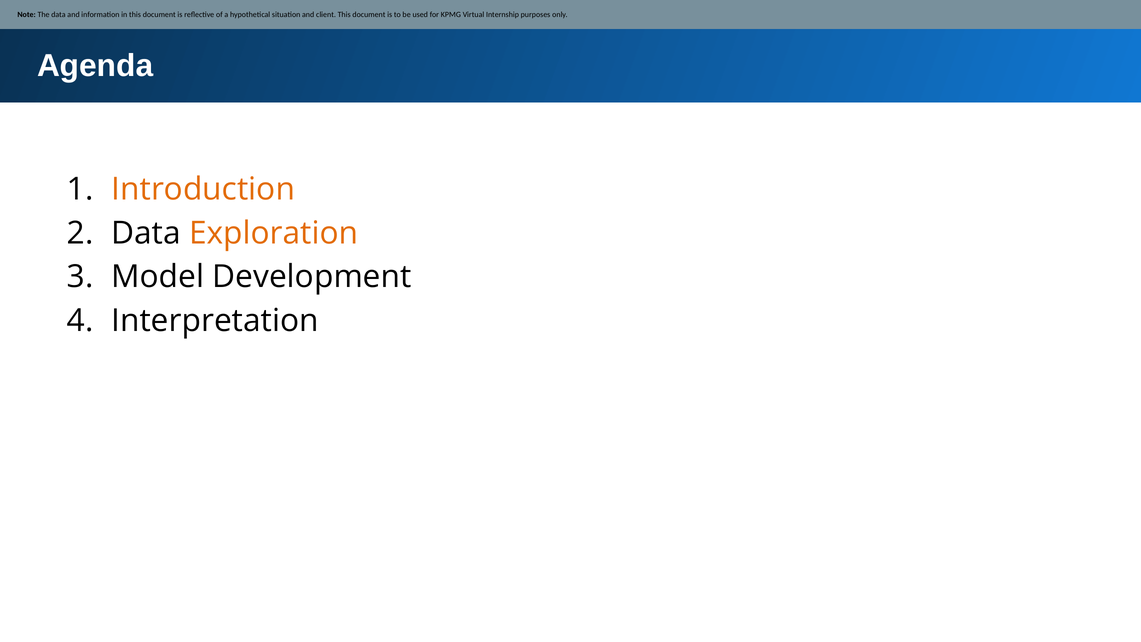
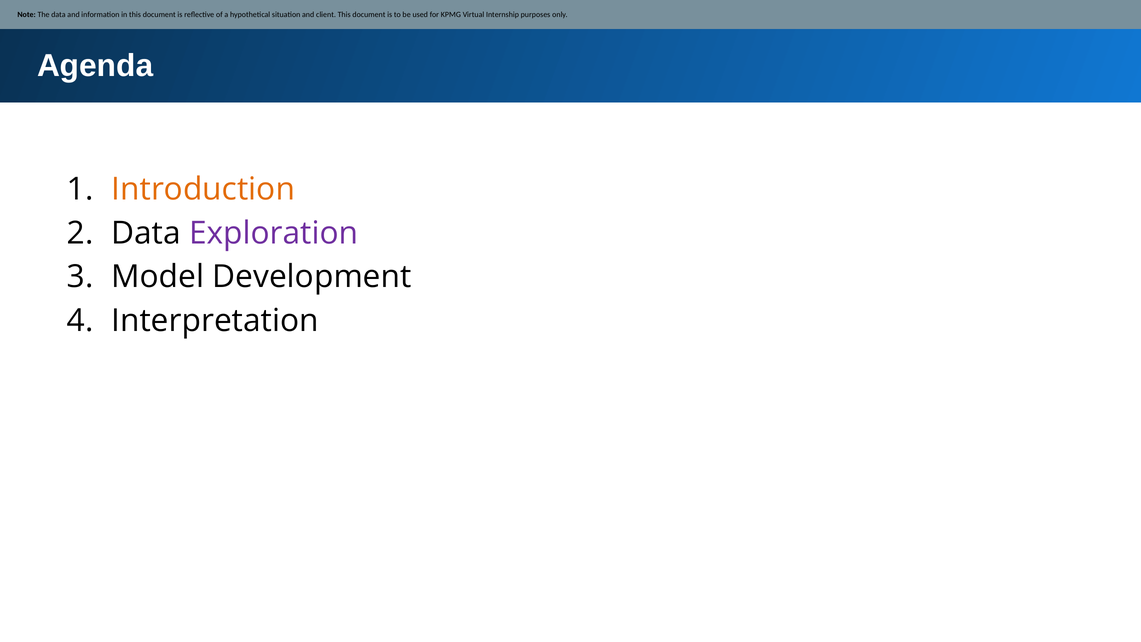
Exploration colour: orange -> purple (274, 233)
